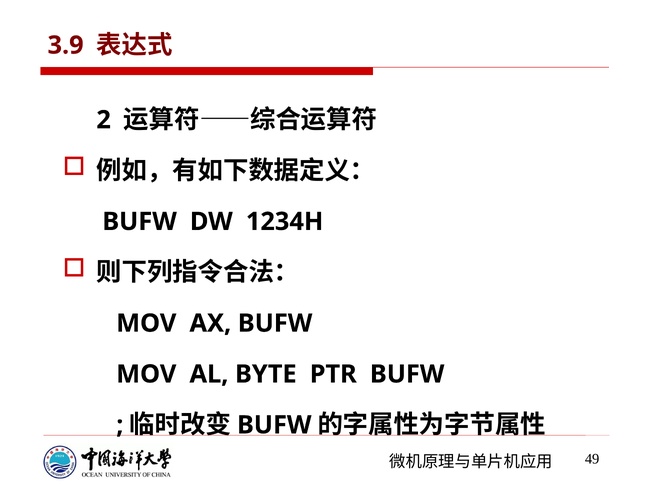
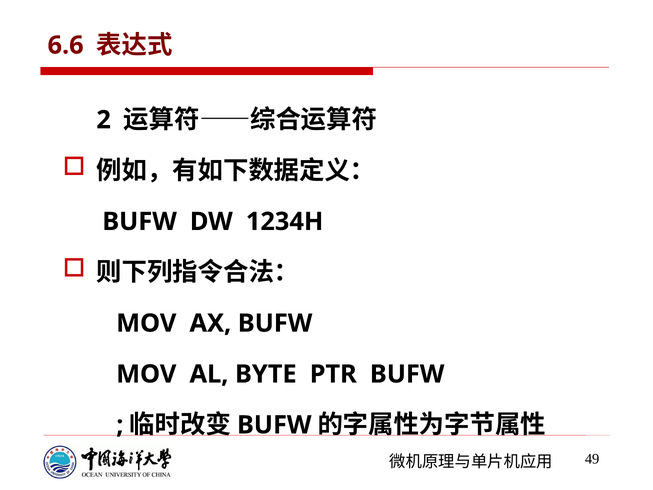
3.9: 3.9 -> 6.6 (66, 45)
